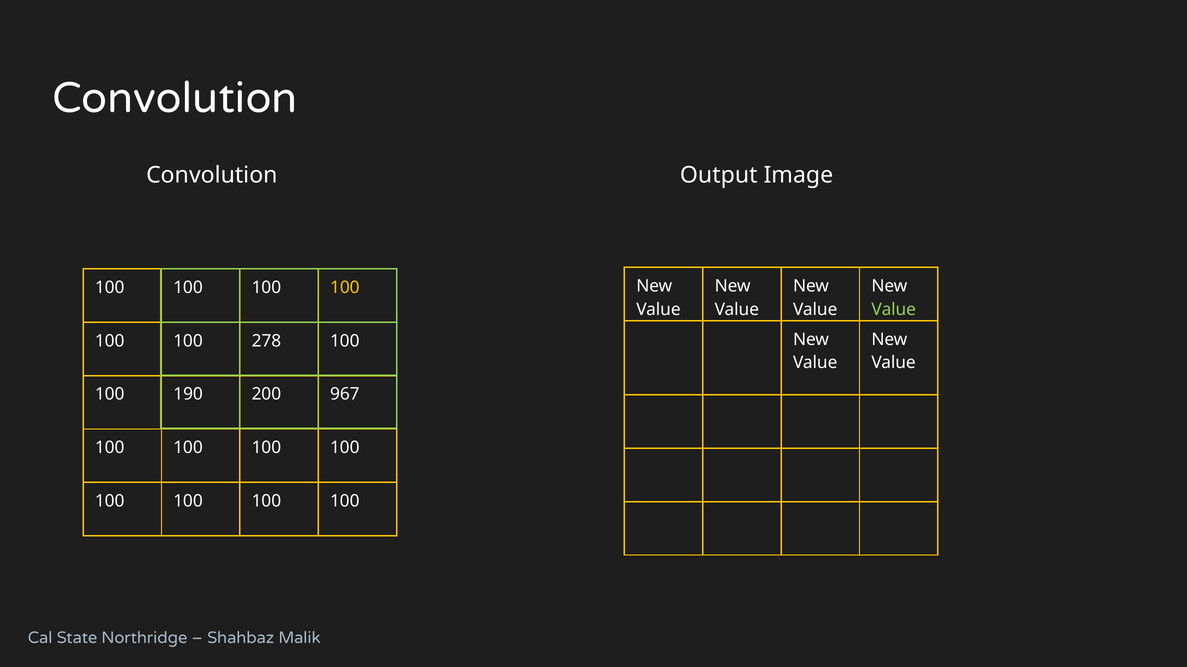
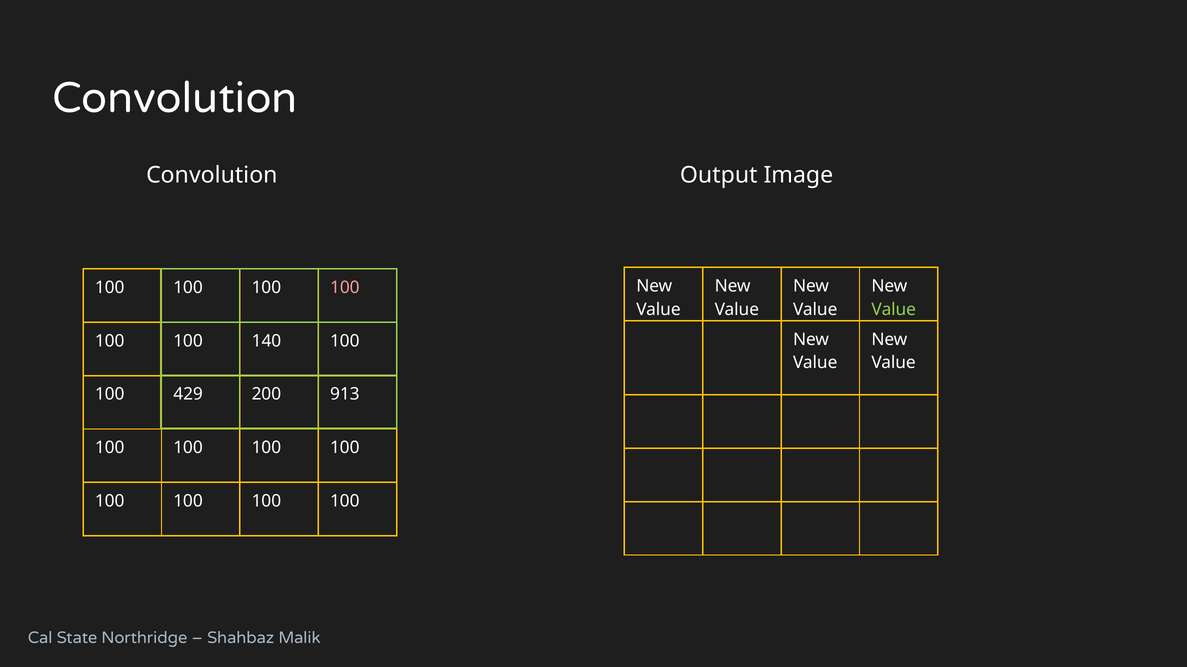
100 colour: yellow -> pink (345, 288)
278: 278 -> 140 (266, 341)
190: 190 -> 429 (188, 395)
967: 967 -> 913 (345, 395)
